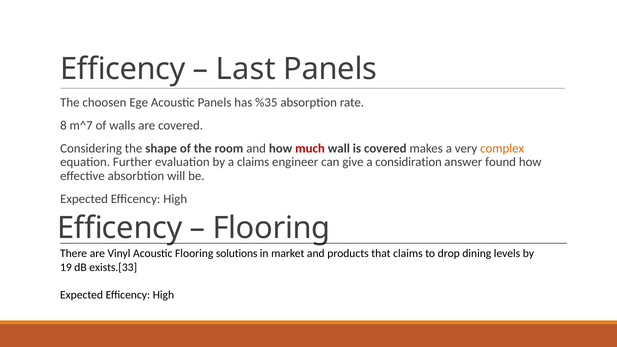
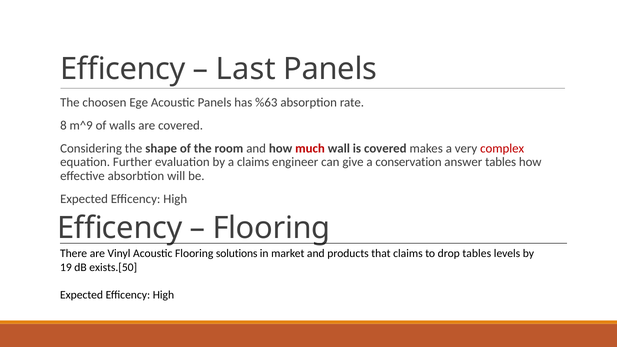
%35: %35 -> %63 (266, 103)
m^7: m^7 -> m^9 (81, 125)
complex colour: orange -> red (502, 148)
considiration: considiration -> conservation (409, 162)
answer found: found -> tables (501, 162)
drop dining: dining -> tables (477, 253)
exists.[33: exists.[33 -> exists.[50 (113, 267)
